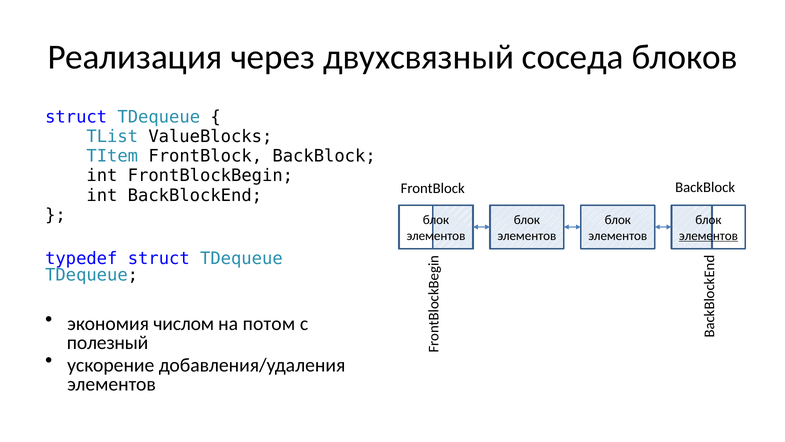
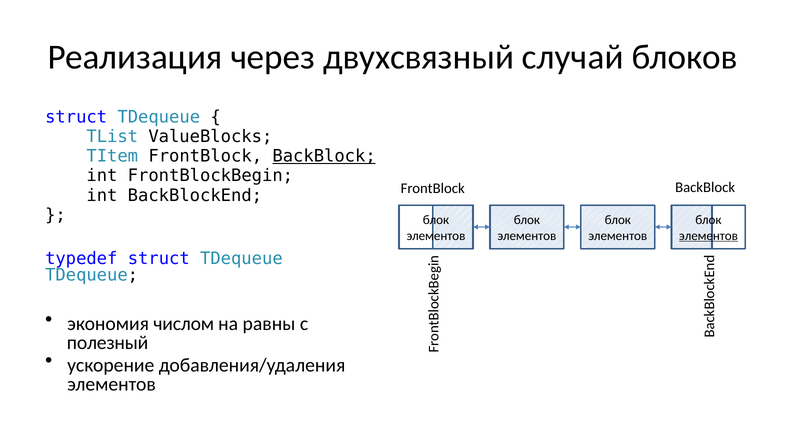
соседа: соседа -> случай (573, 57)
BackBlock underline: none -> present (324, 156)
потом: потом -> равны (269, 324)
